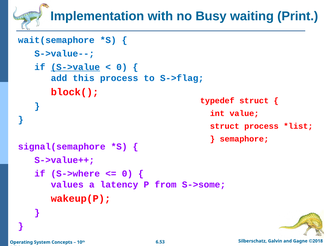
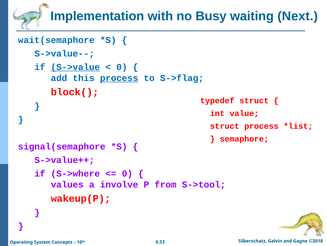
Print: Print -> Next (298, 16)
process underline: none -> present (119, 78)
latency: latency -> involve (119, 184)
S->some: S->some -> S->tool (204, 184)
